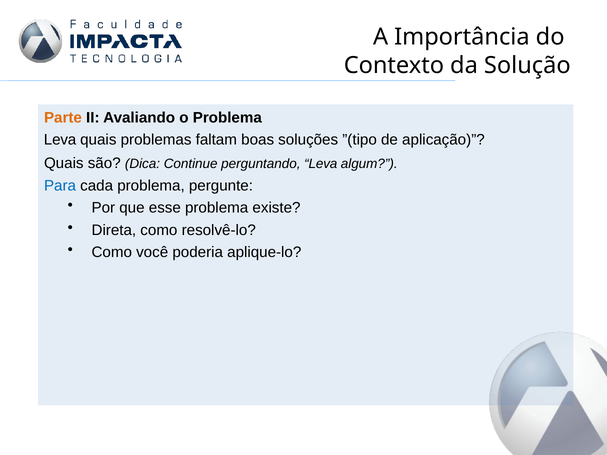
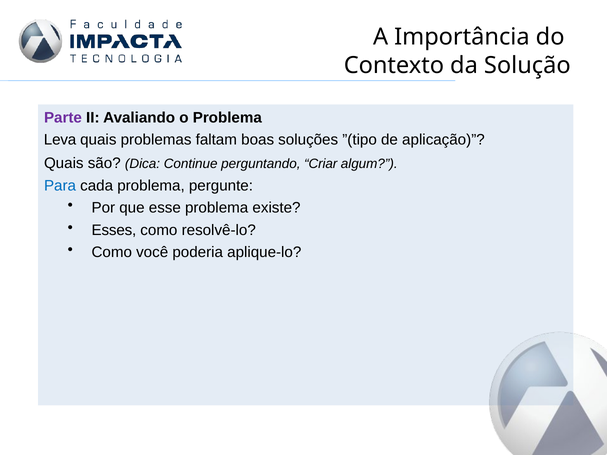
Parte colour: orange -> purple (63, 118)
perguntando Leva: Leva -> Criar (321, 164)
Direta: Direta -> Esses (114, 230)
